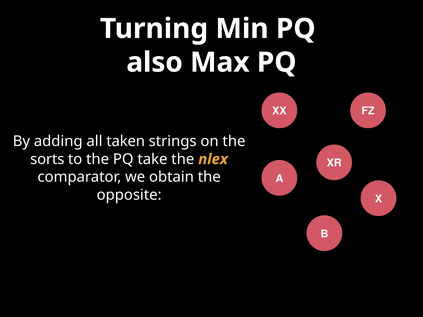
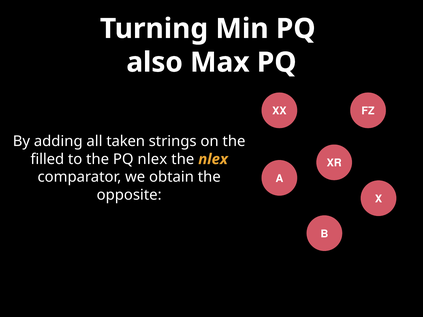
sorts: sorts -> filled (47, 159)
PQ take: take -> nlex (152, 159)
